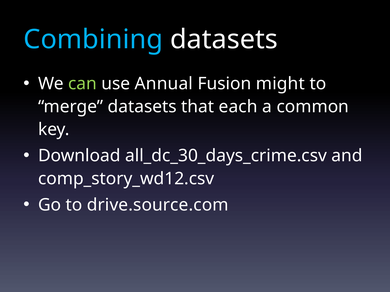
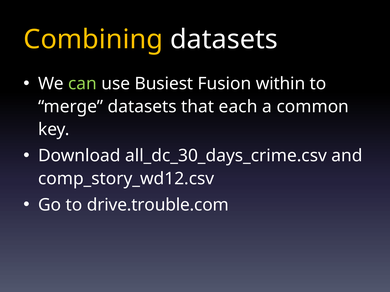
Combining colour: light blue -> yellow (93, 40)
Annual: Annual -> Busiest (164, 84)
might: might -> within (281, 84)
drive.source.com: drive.source.com -> drive.trouble.com (158, 205)
